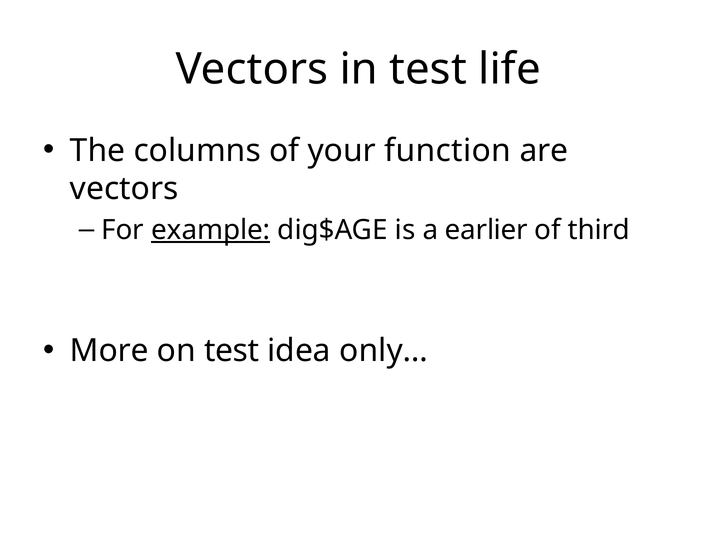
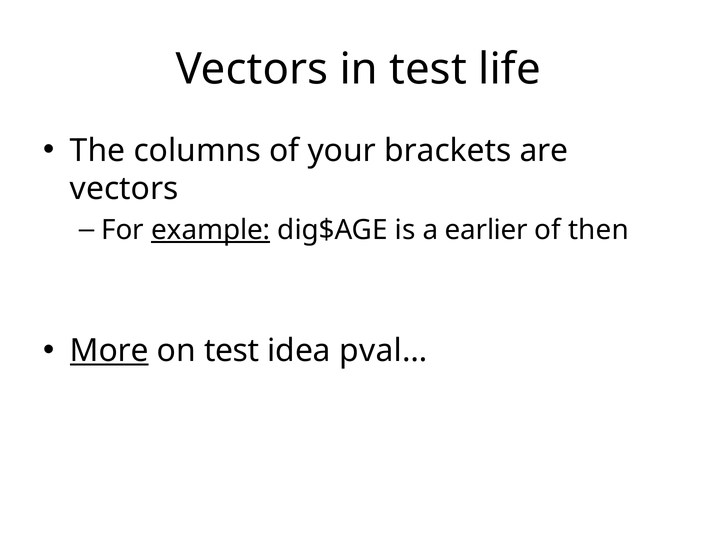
function: function -> brackets (448, 150)
third: third -> then (599, 230)
More underline: none -> present (109, 350)
only…: only… -> pval… (383, 350)
